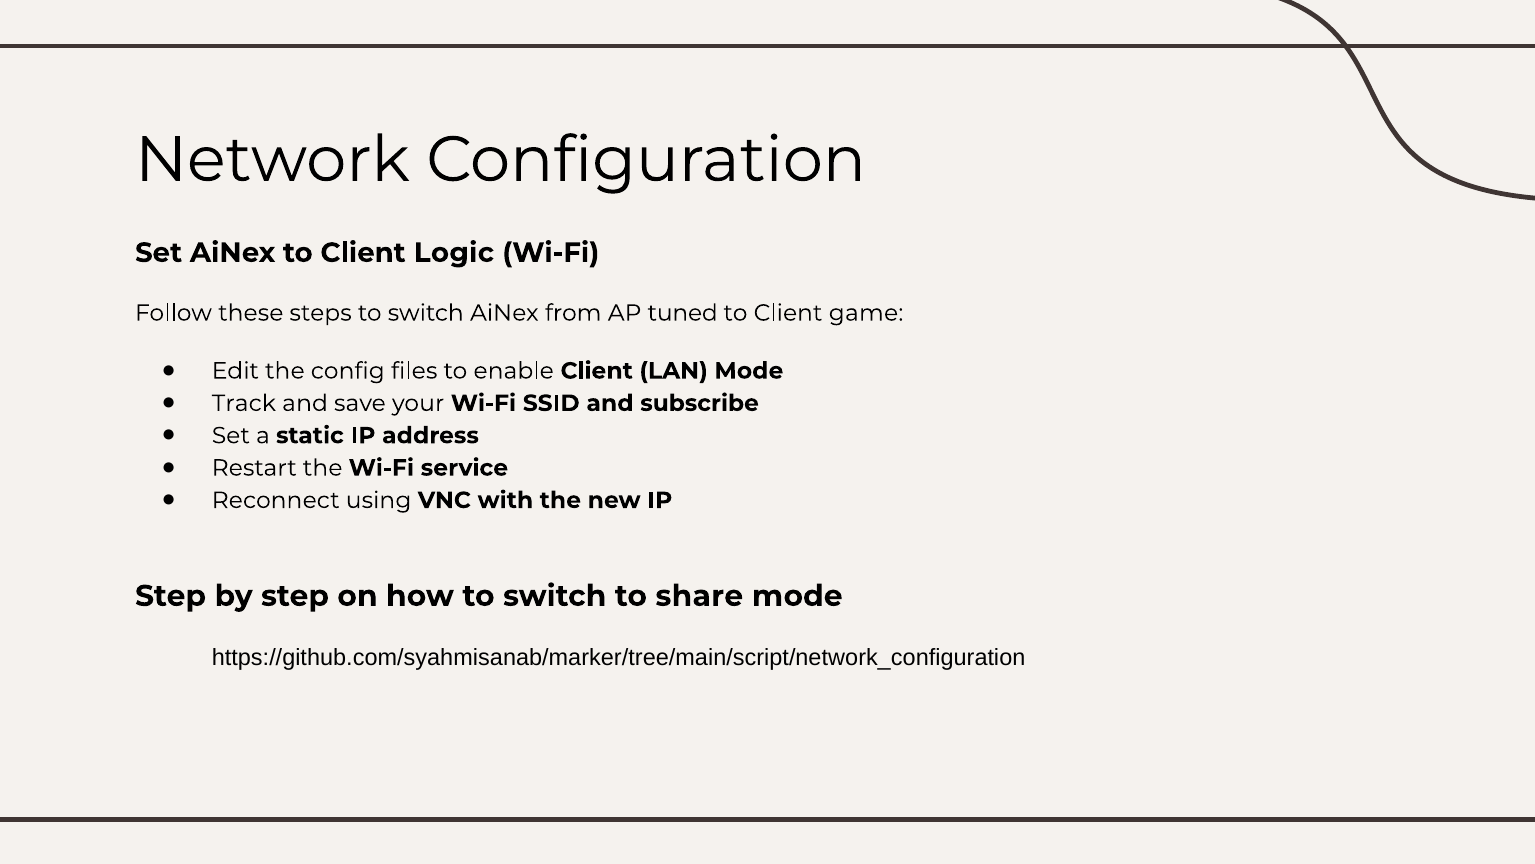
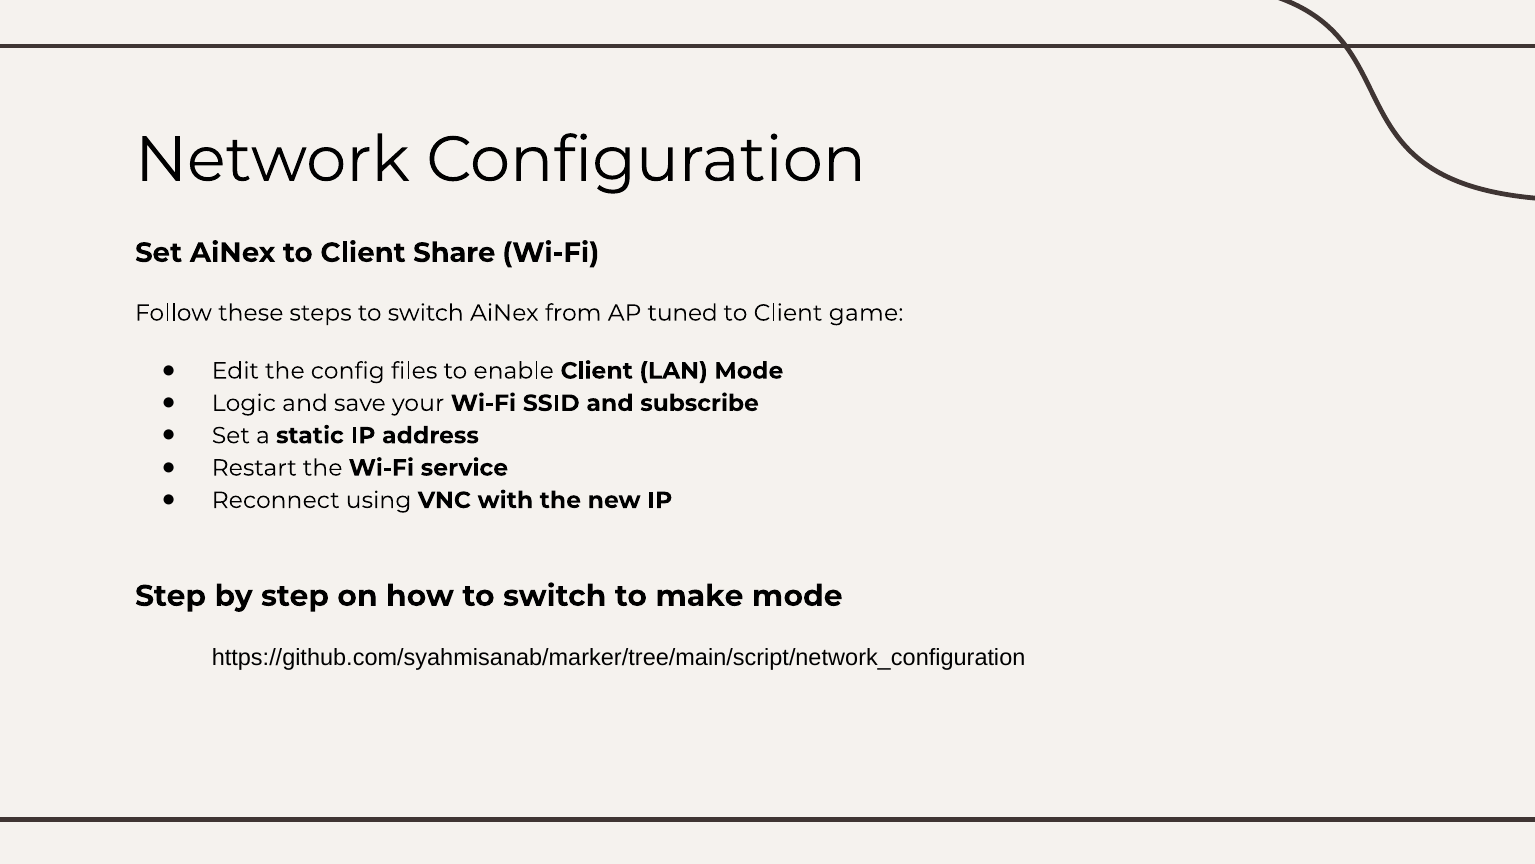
Logic: Logic -> Share (454, 253)
Track: Track -> Logic (244, 403)
share: share -> make (699, 596)
